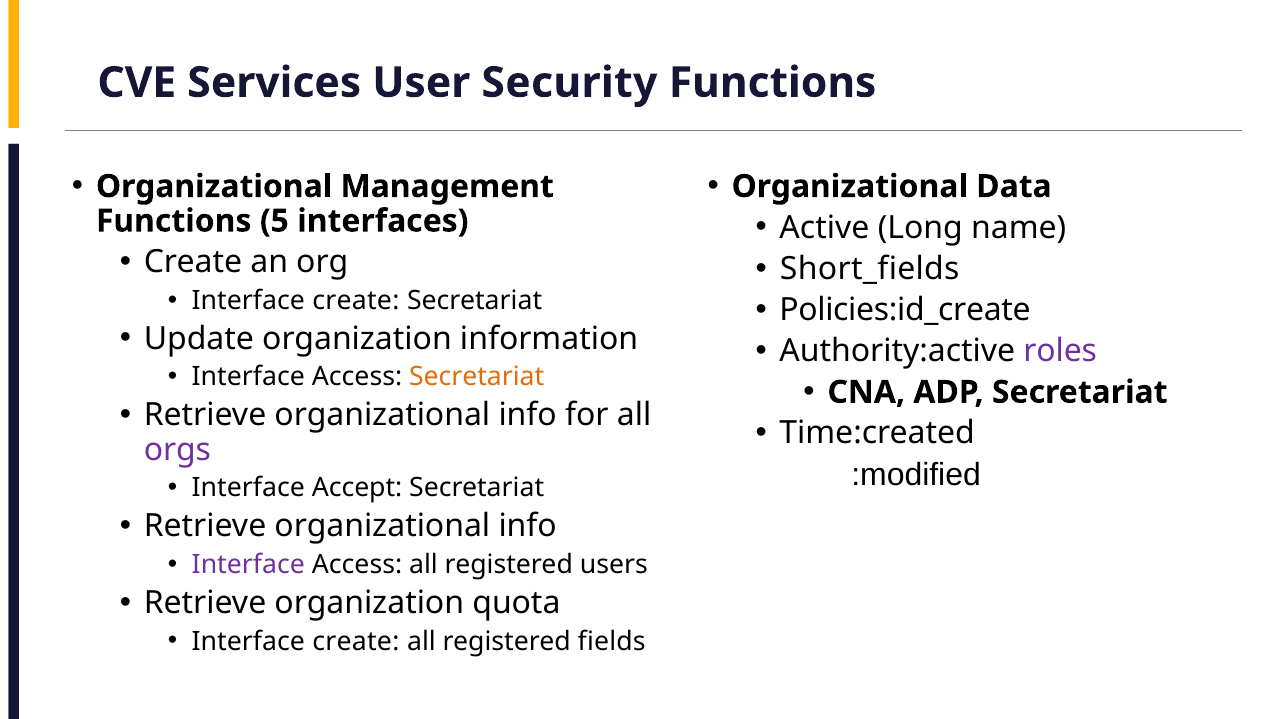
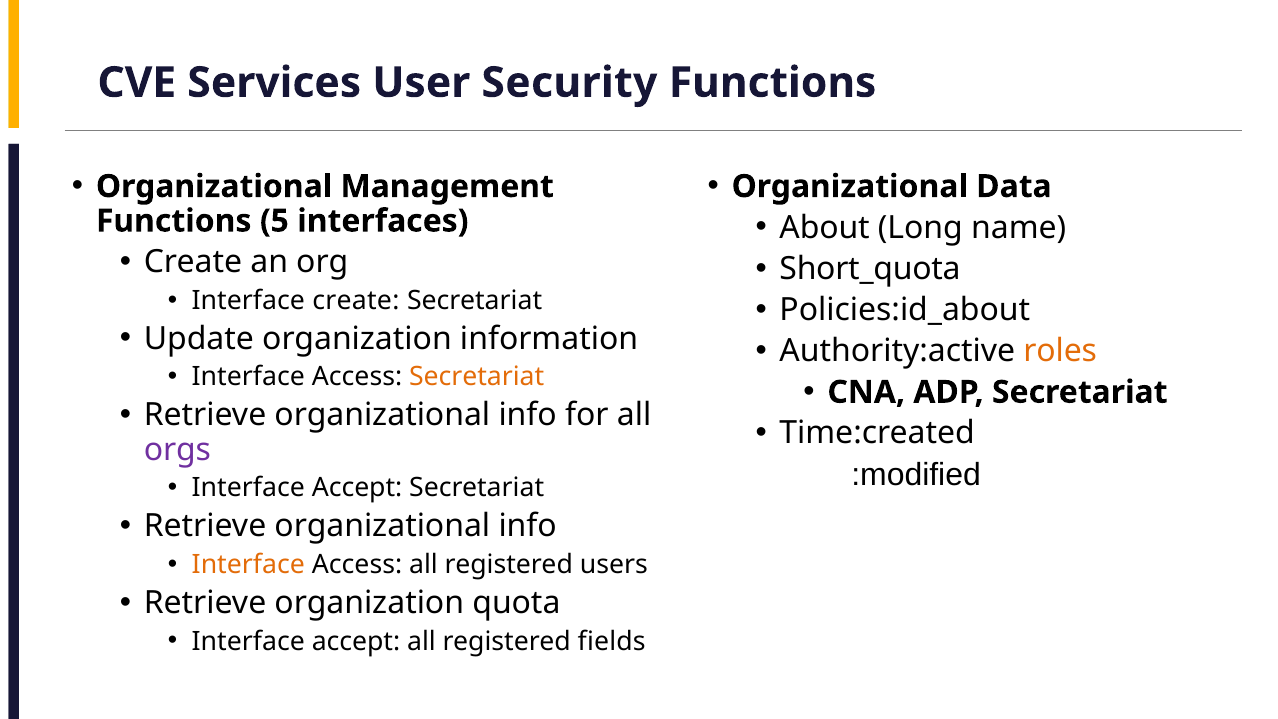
Active: Active -> About (825, 228)
Short_fields: Short_fields -> Short_quota (870, 269)
Policies:id_create: Policies:id_create -> Policies:id_about (905, 310)
roles colour: purple -> orange (1060, 351)
Interface colour: purple -> orange (248, 565)
create: create -> accept (356, 641)
